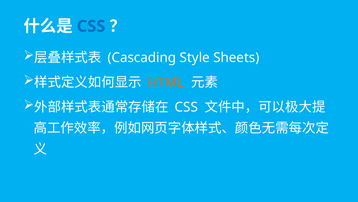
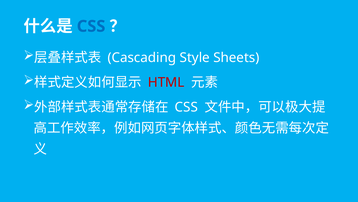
HTML colour: orange -> red (166, 82)
